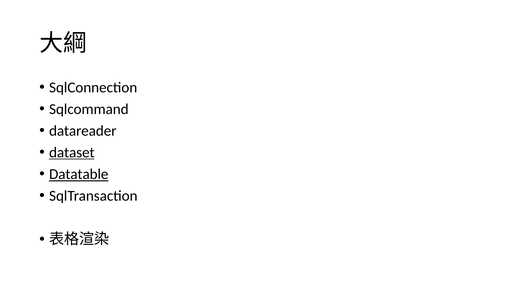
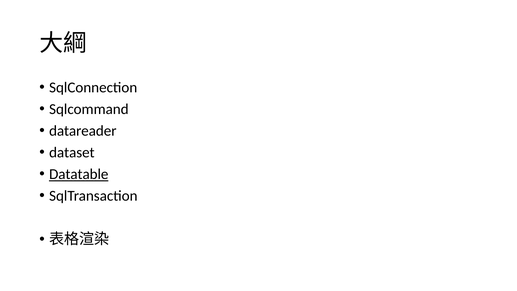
dataset underline: present -> none (72, 152)
